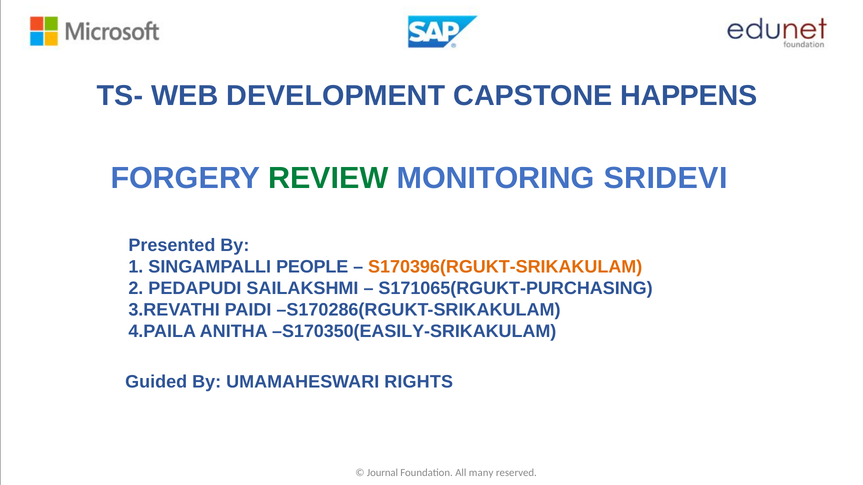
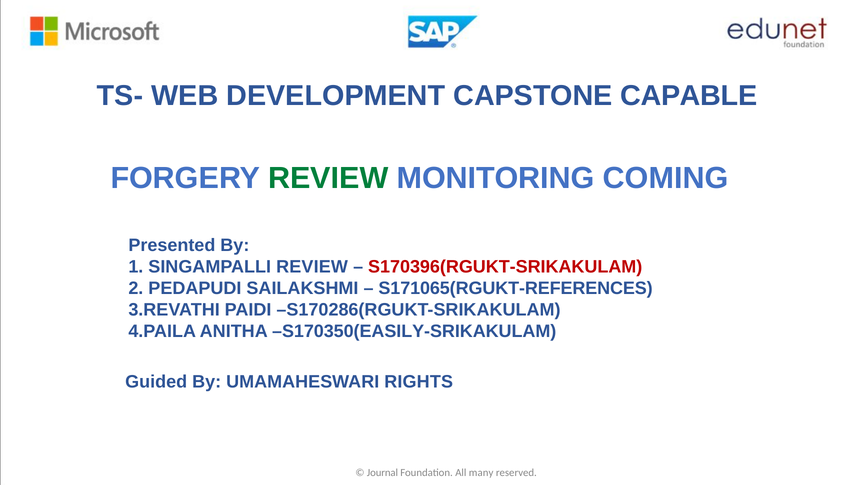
HAPPENS: HAPPENS -> CAPABLE (689, 96)
SRIDEVI: SRIDEVI -> COMING (666, 178)
SINGAMPALLI PEOPLE: PEOPLE -> REVIEW (312, 267)
S170396(RGUKT-SRIKAKULAM colour: orange -> red (505, 267)
S171065(RGUKT-PURCHASING: S171065(RGUKT-PURCHASING -> S171065(RGUKT-REFERENCES (516, 289)
